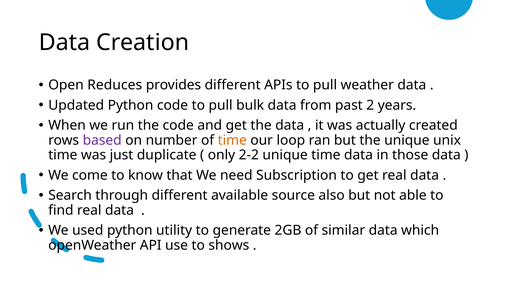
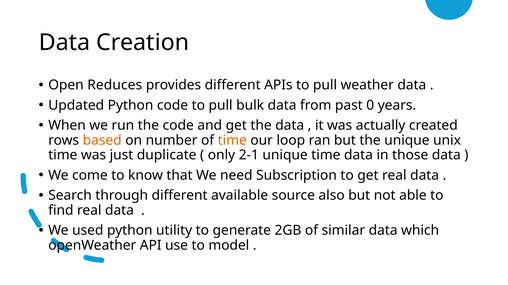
2: 2 -> 0 (370, 106)
based colour: purple -> orange (102, 141)
2-2: 2-2 -> 2-1 (249, 156)
shows: shows -> model (229, 246)
